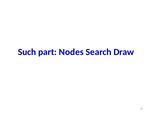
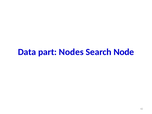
Such: Such -> Data (27, 52)
Draw: Draw -> Node (124, 52)
